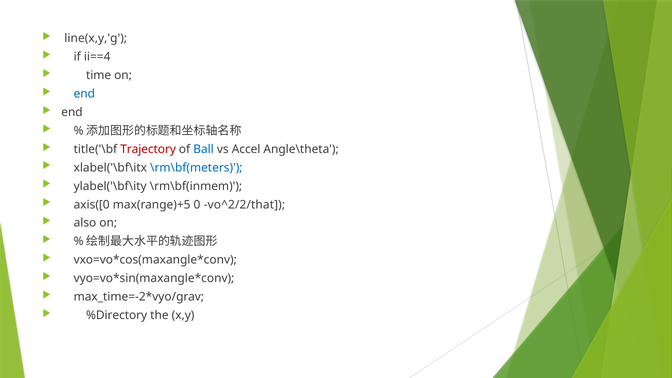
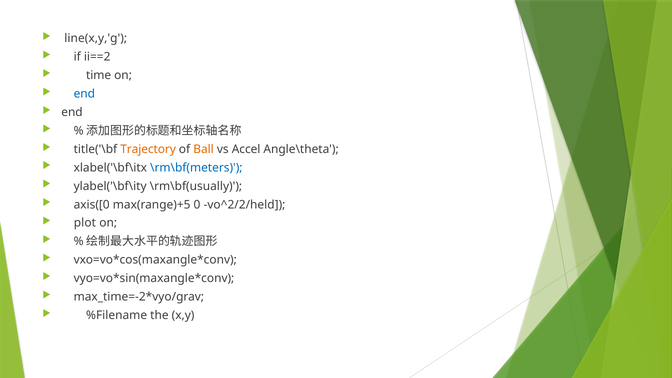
ii==4: ii==4 -> ii==2 (97, 57)
Trajectory colour: red -> orange (148, 149)
Ball colour: blue -> orange (204, 149)
\rm\bf(inmem: \rm\bf(inmem -> \rm\bf(usually (196, 186)
vo^2/2/that: vo^2/2/that -> vo^2/2/held (244, 205)
also: also -> plot (85, 223)
%Directory: %Directory -> %Filename (117, 315)
